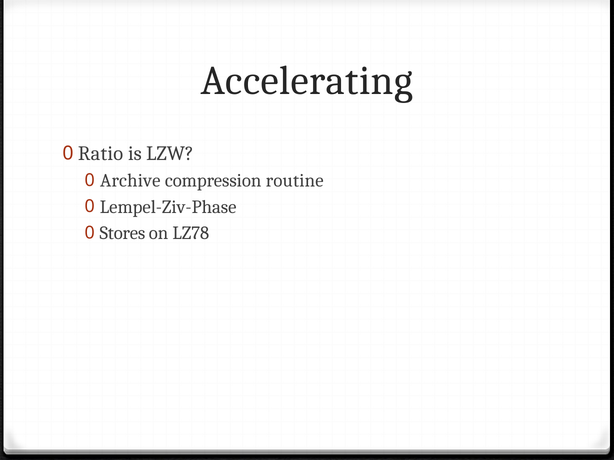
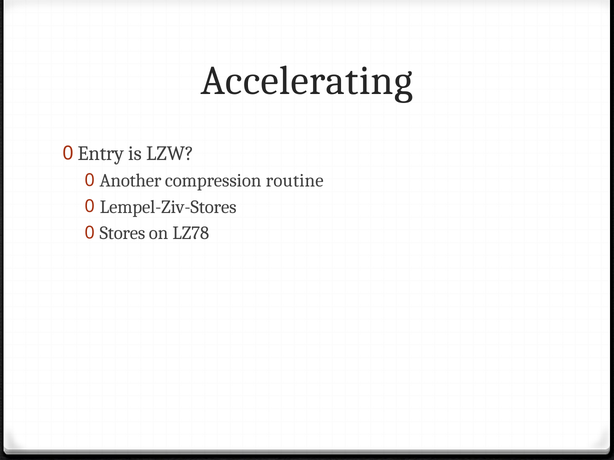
Ratio: Ratio -> Entry (101, 154)
Archive: Archive -> Another (130, 181)
Lempel-Ziv-Phase: Lempel-Ziv-Phase -> Lempel-Ziv-Stores (168, 207)
